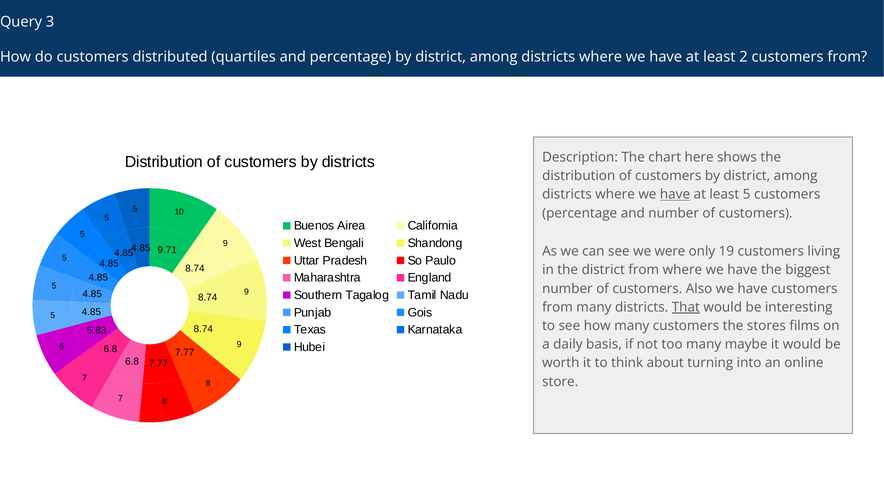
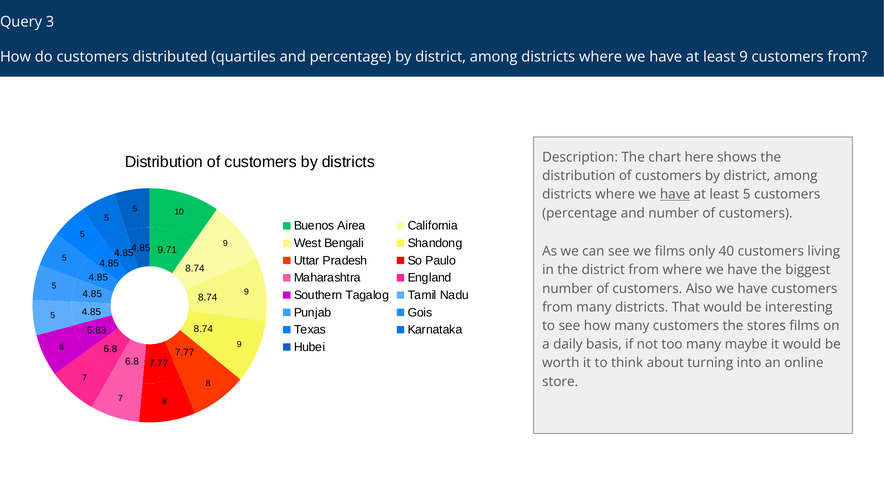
least 2: 2 -> 9 (744, 57)
we were: were -> films (670, 251)
19: 19 -> 40 (726, 251)
That underline: present -> none (686, 307)
